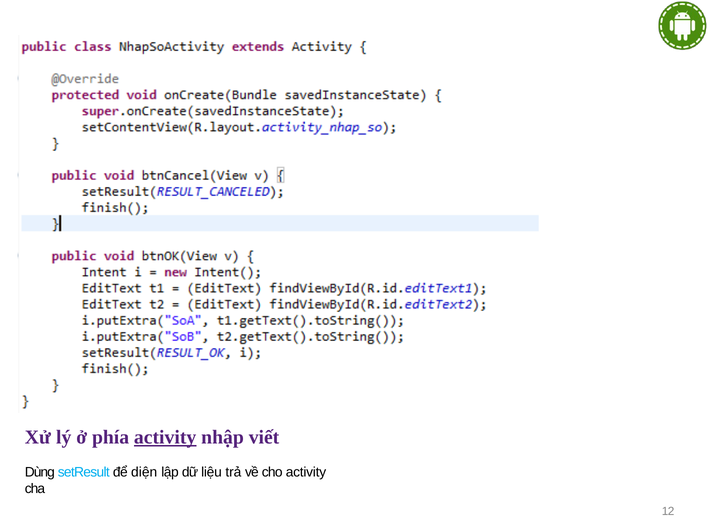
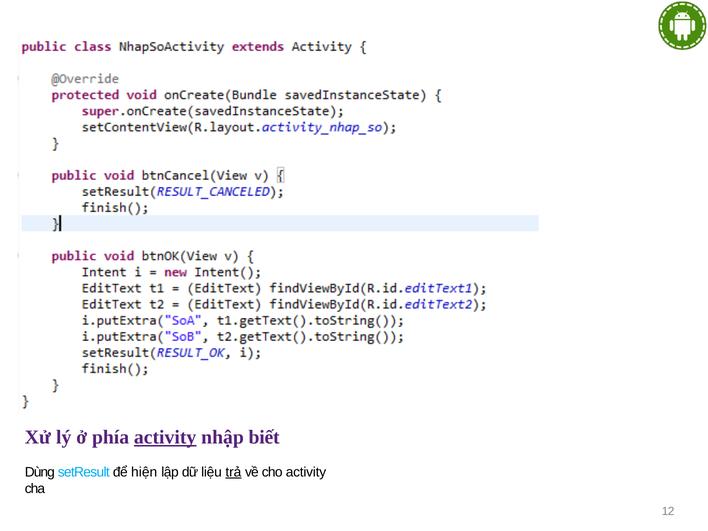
viết: viết -> biết (264, 437)
diện: diện -> hiện (144, 472)
trả underline: none -> present (233, 472)
